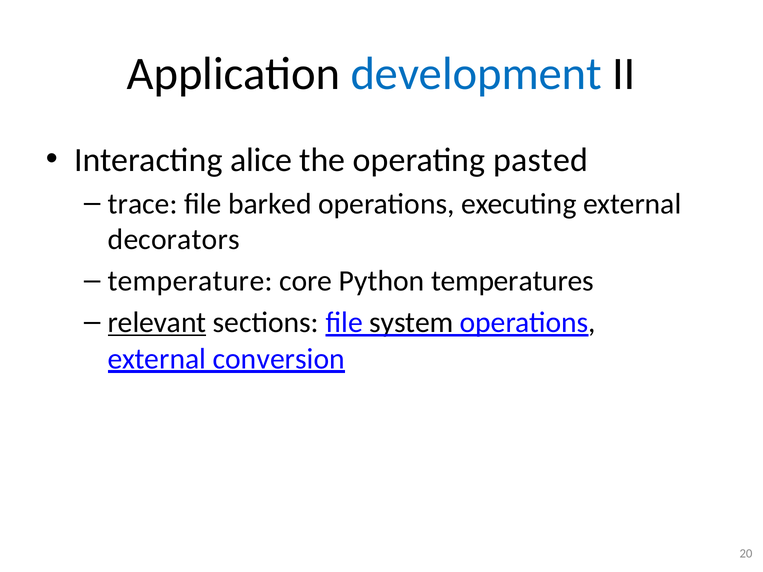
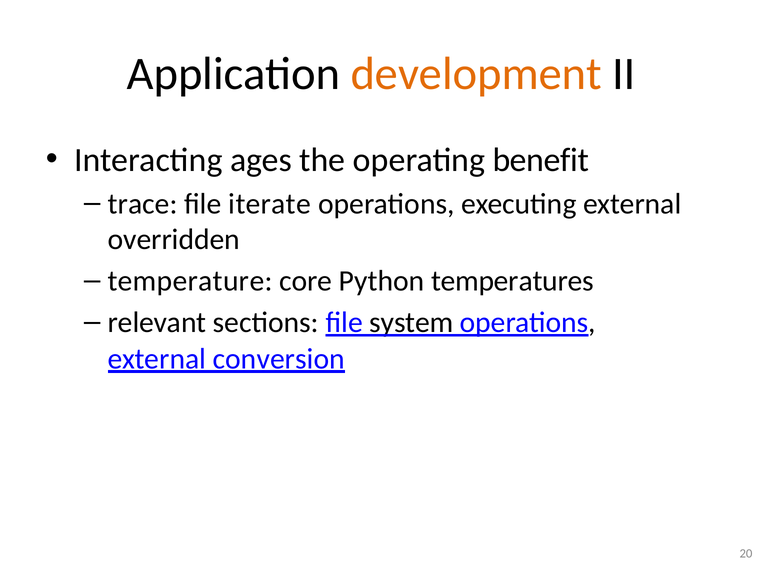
development colour: blue -> orange (476, 74)
alice: alice -> ages (261, 160)
pasted: pasted -> benefit (541, 160)
barked: barked -> iterate (270, 204)
decorators: decorators -> overridden (174, 240)
relevant underline: present -> none (157, 323)
